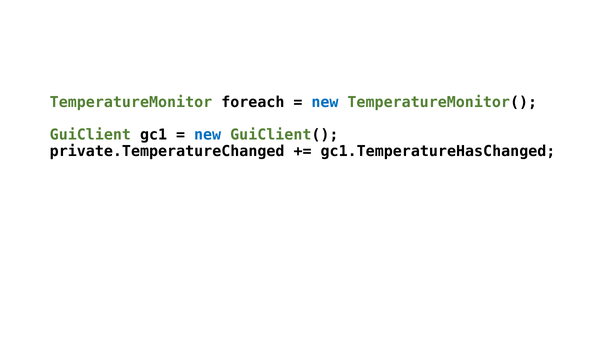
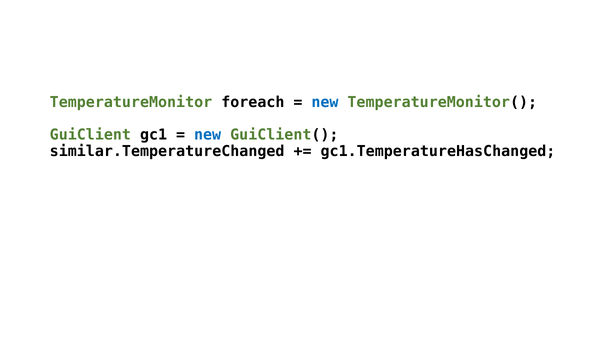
private.TemperatureChanged: private.TemperatureChanged -> similar.TemperatureChanged (167, 151)
